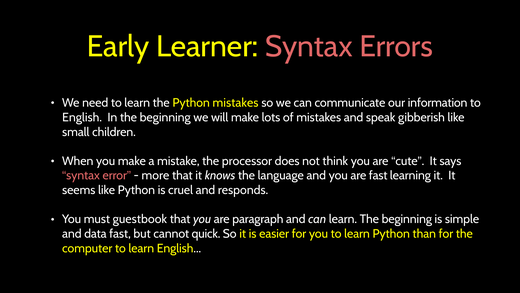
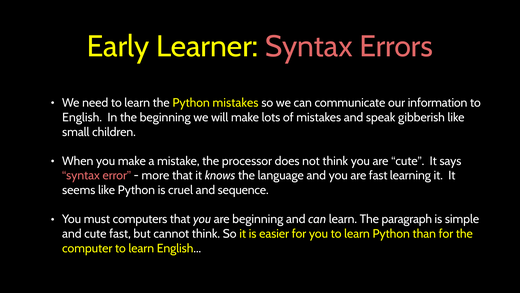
responds: responds -> sequence (243, 190)
guestbook: guestbook -> computers (140, 219)
are paragraph: paragraph -> beginning (258, 219)
learn The beginning: beginning -> paragraph (407, 219)
and data: data -> cute (95, 233)
cannot quick: quick -> think (206, 233)
